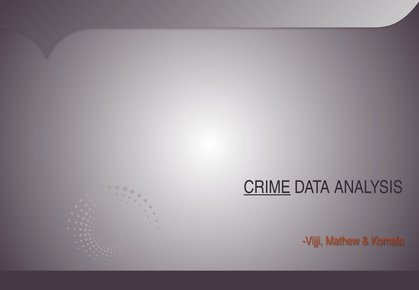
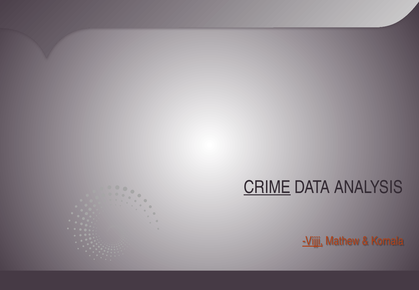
Vijji underline: none -> present (313, 241)
